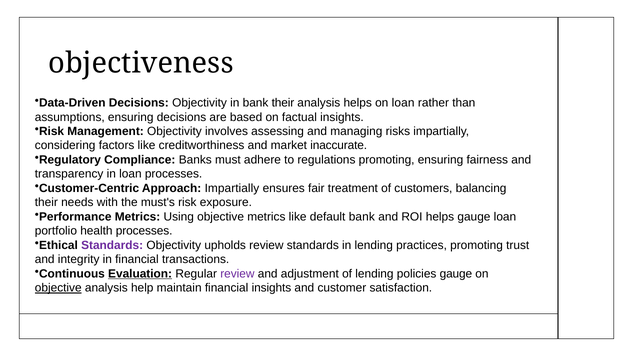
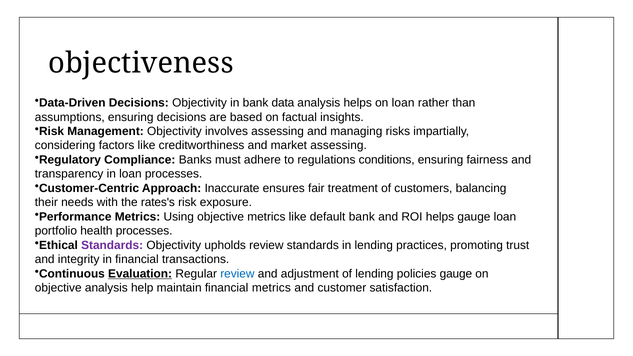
bank their: their -> data (283, 103)
market inaccurate: inaccurate -> assessing (339, 146)
regulations promoting: promoting -> conditions (387, 160)
Approach Impartially: Impartially -> Inaccurate (232, 188)
must's: must's -> rates's (158, 203)
review colour: purple -> blue (237, 274)
objective underline: present -> none (58, 288)
financial insights: insights -> metrics (271, 288)
